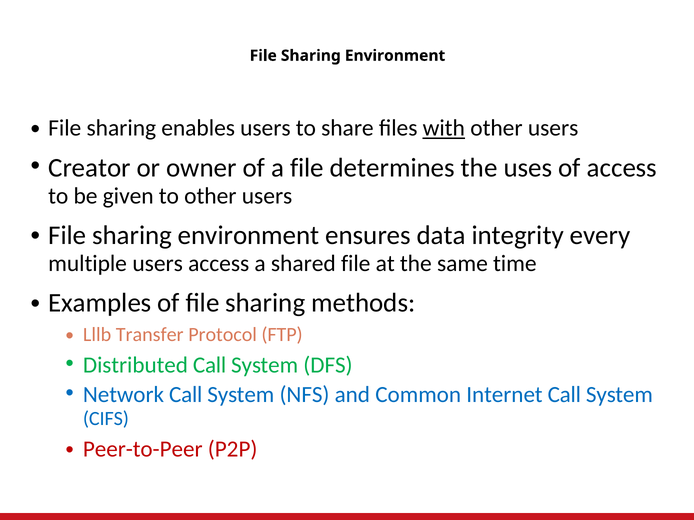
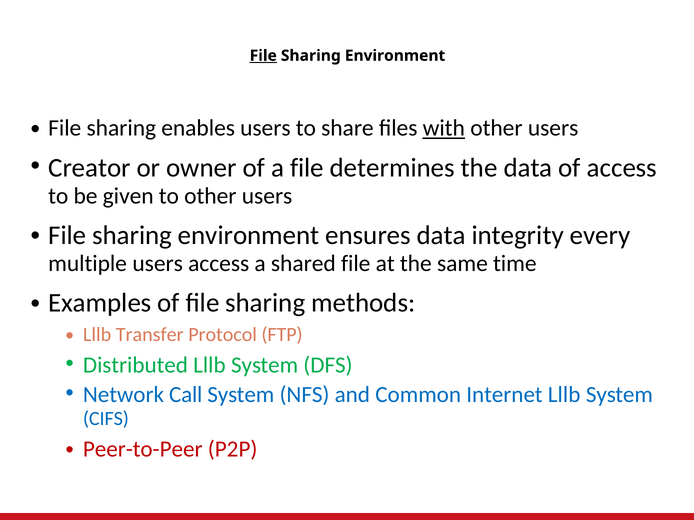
File underline: none -> present (263, 56)
the uses: uses -> data (528, 168)
Distributed Call: Call -> Lllb (209, 366)
Internet Call: Call -> Lllb (564, 395)
